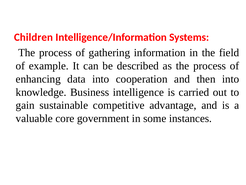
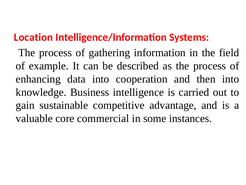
Children: Children -> Location (34, 37)
government: government -> commercial (103, 118)
